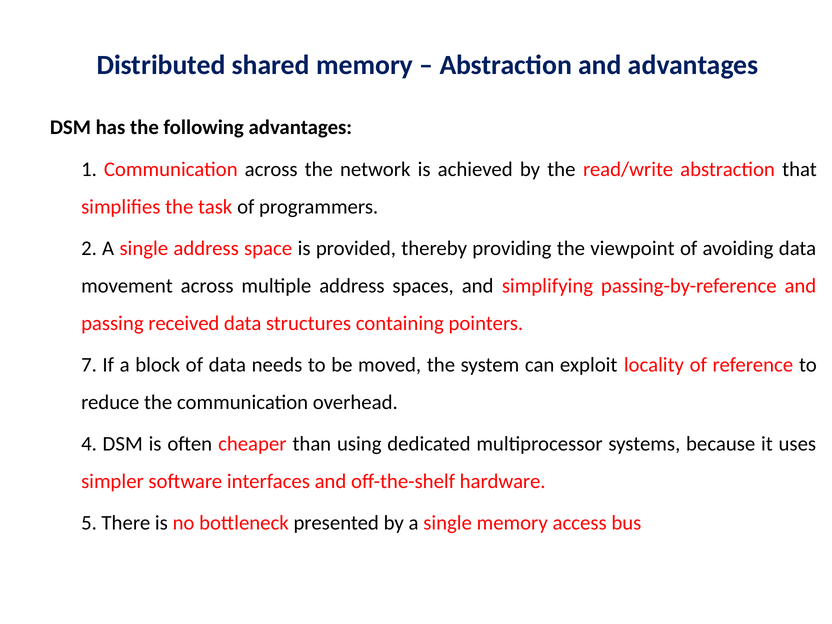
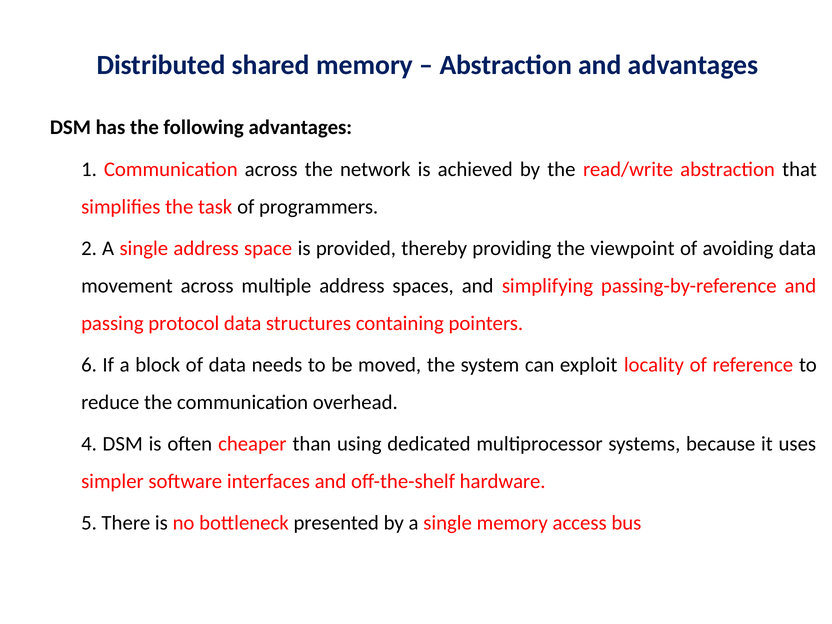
received: received -> protocol (184, 323)
7: 7 -> 6 (89, 365)
